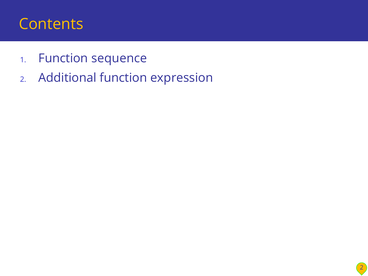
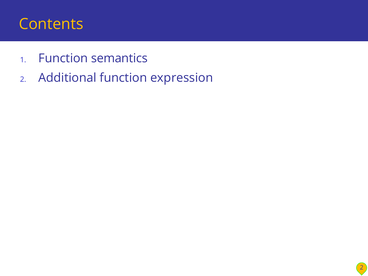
sequence: sequence -> semantics (119, 58)
